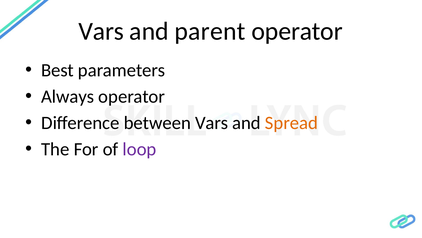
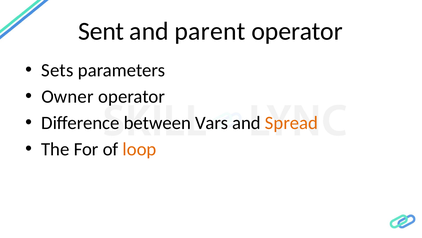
Vars: Vars -> Sent (101, 31)
Best: Best -> Sets (57, 70)
Always: Always -> Owner (68, 96)
loop colour: purple -> orange (140, 149)
